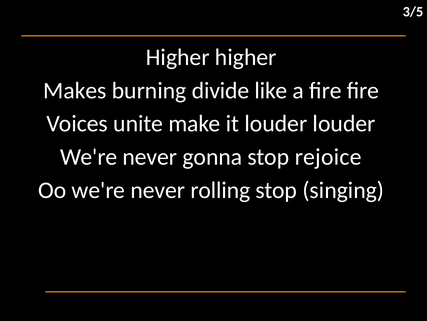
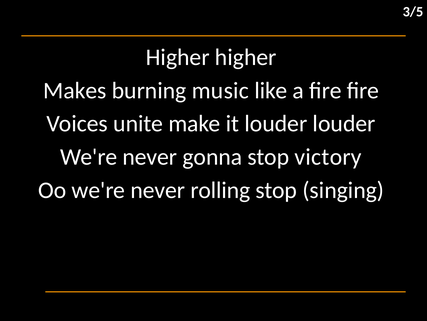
divide: divide -> music (220, 90)
rejoice: rejoice -> victory (328, 157)
